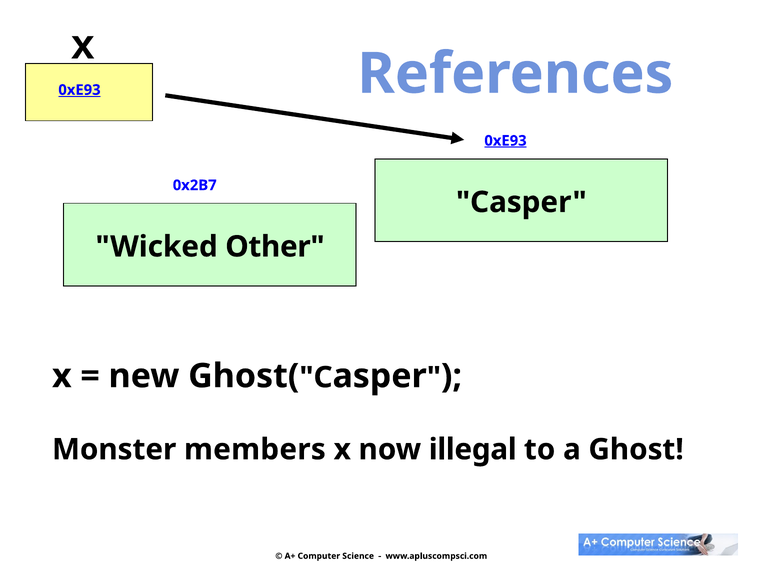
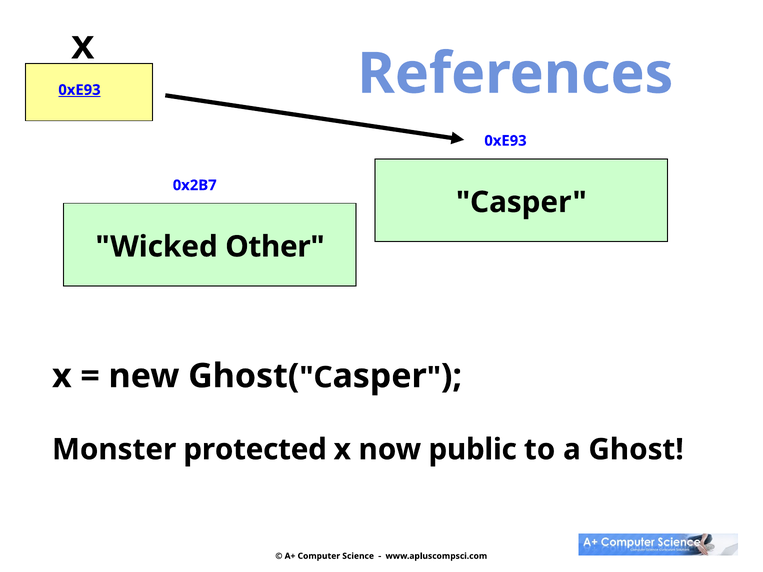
0xE93 underline: present -> none (506, 141)
members: members -> protected (255, 450)
illegal: illegal -> public (473, 450)
